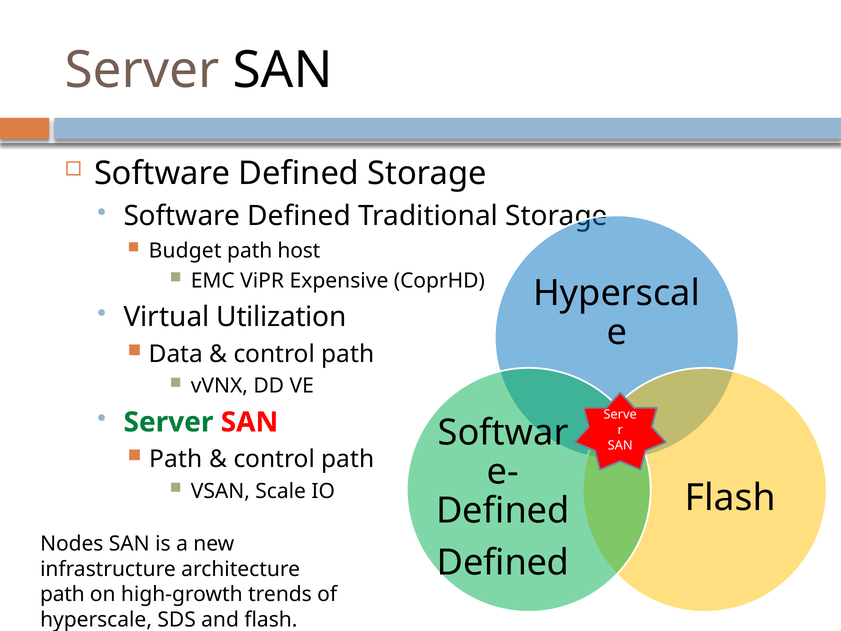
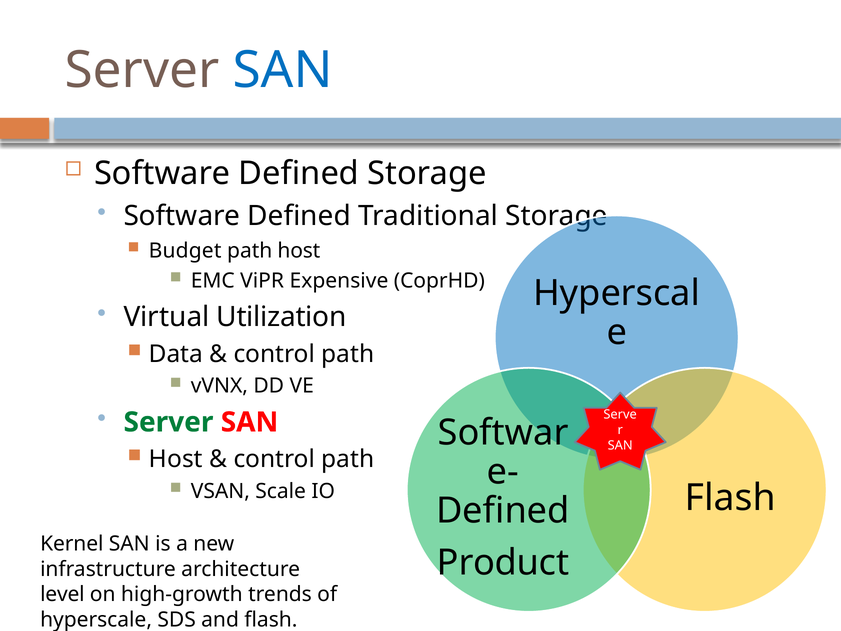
SAN colour: black -> blue (283, 70)
Path: Path -> Host (176, 459)
Nodes: Nodes -> Kernel (72, 544)
Defined: Defined -> Product (503, 563)
path: path -> level (62, 594)
